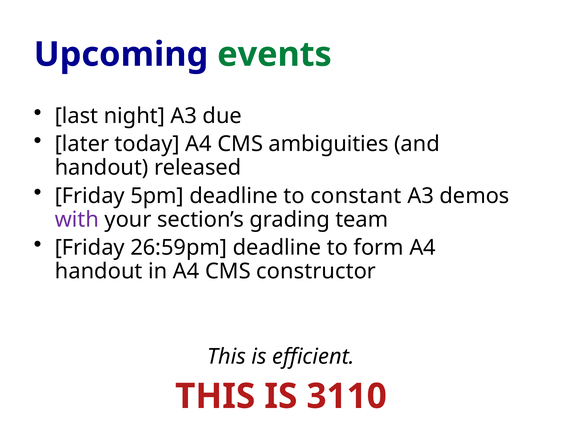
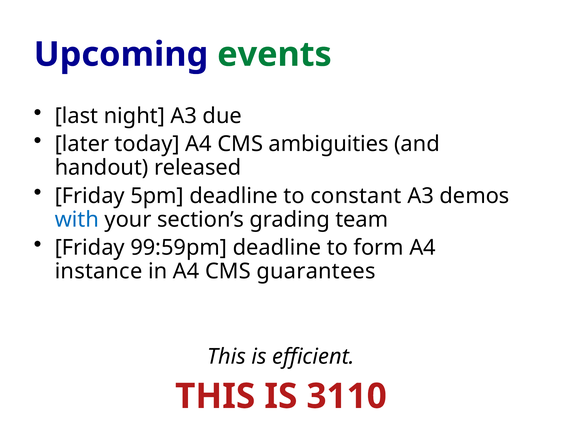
with colour: purple -> blue (77, 219)
26:59pm: 26:59pm -> 99:59pm (179, 247)
handout: handout -> instance (99, 271)
constructor: constructor -> guarantees (316, 271)
